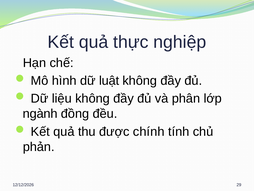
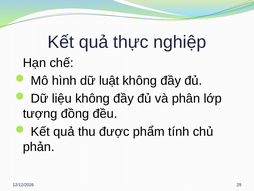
ngành: ngành -> tượng (40, 113)
chính: chính -> phẩm (149, 131)
